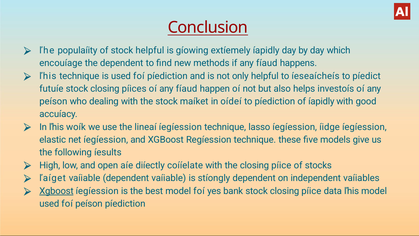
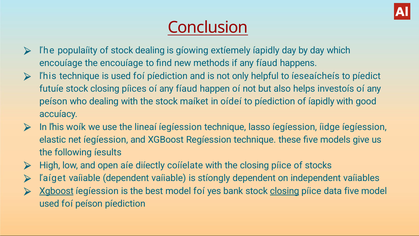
stock helpful: helpful -> dealing (150, 50)
the dependent: dependent -> encouíage (122, 63)
closing underline: none -> present (285, 191)
data ľhis: ľhis -> five (352, 191)
